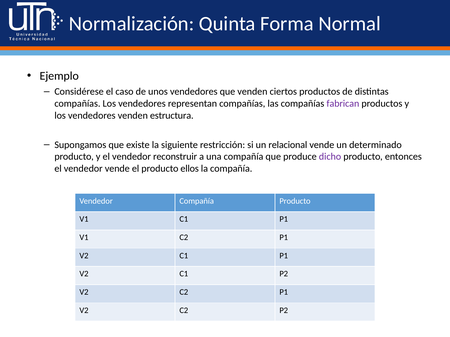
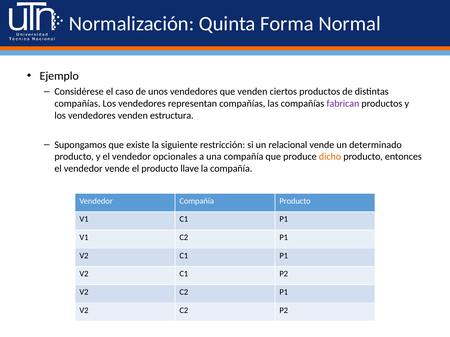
reconstruir: reconstruir -> opcionales (175, 157)
dicho colour: purple -> orange (330, 157)
ellos: ellos -> llave (190, 169)
